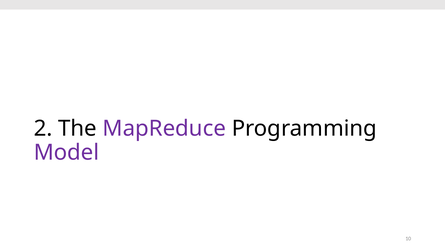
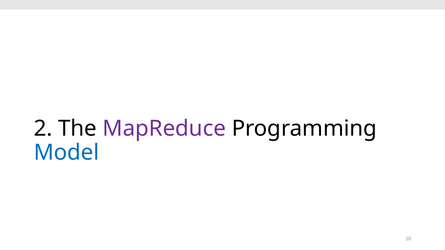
Model colour: purple -> blue (66, 153)
